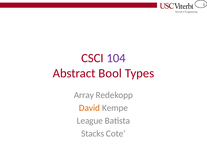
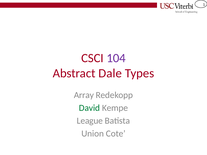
Bool: Bool -> Dale (110, 73)
David colour: orange -> green (89, 108)
Stacks: Stacks -> Union (93, 134)
